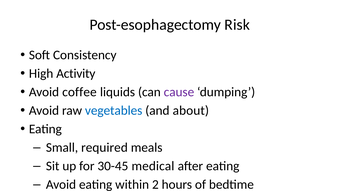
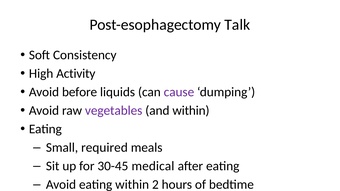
Risk: Risk -> Talk (237, 25)
coffee: coffee -> before (80, 92)
vegetables colour: blue -> purple (114, 111)
and about: about -> within (191, 111)
